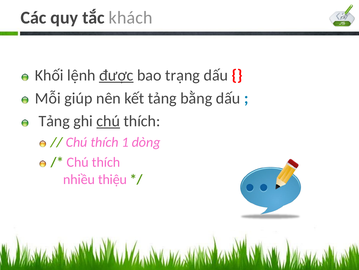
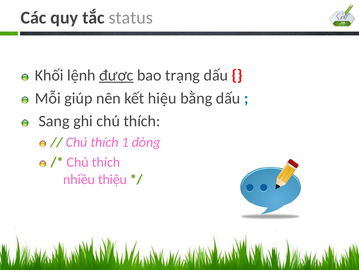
khách: khách -> status (131, 18)
kết tảng: tảng -> hiệu (162, 98)
Tảng: Tảng -> Sang (54, 121)
chú underline: present -> none (108, 121)
